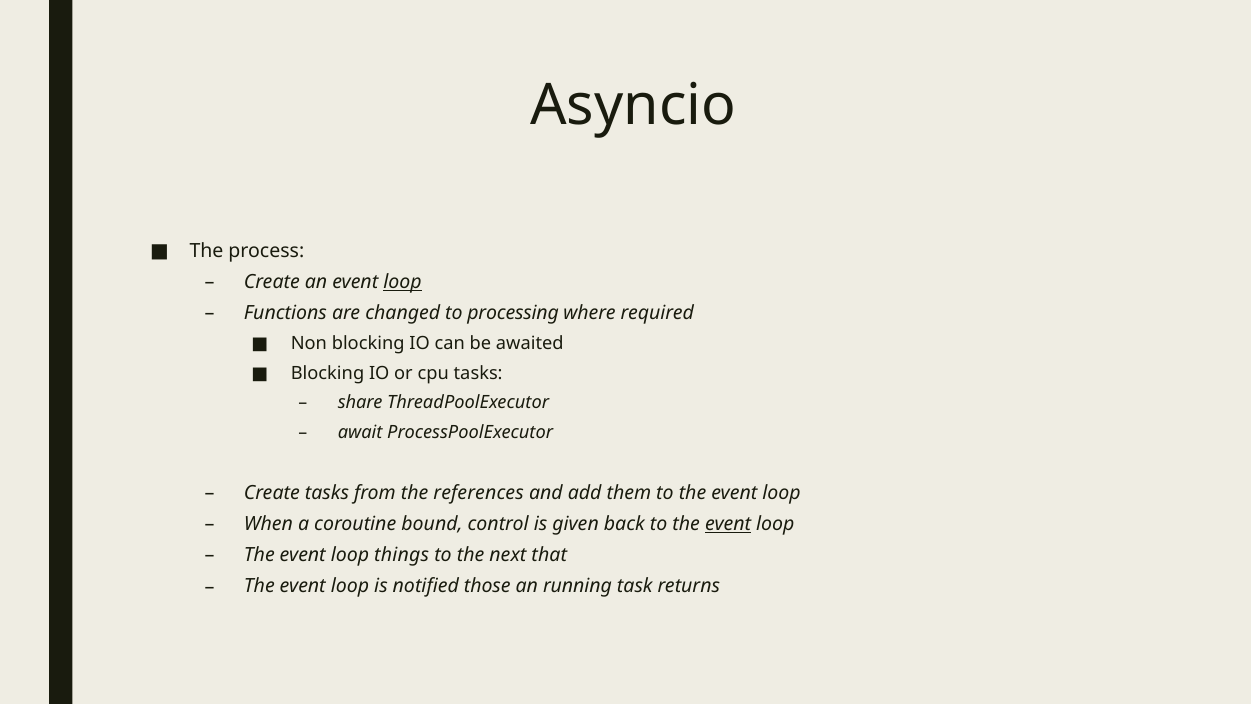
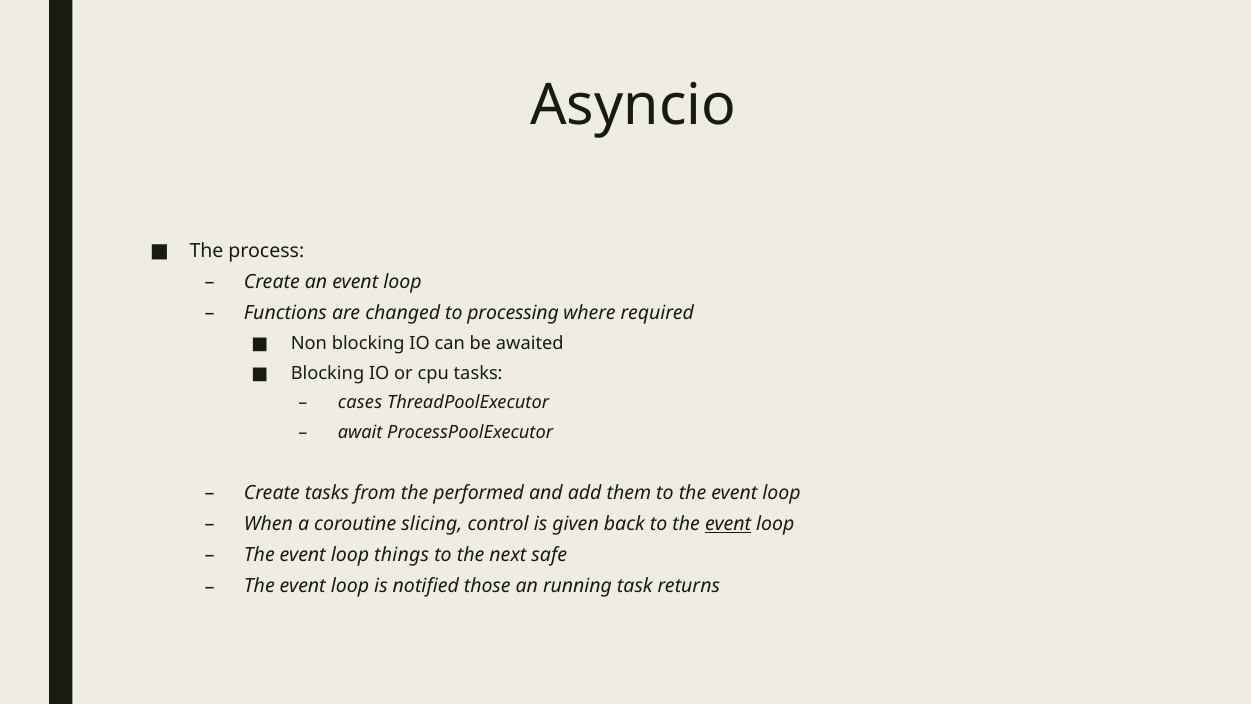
loop underline: present -> none (403, 282)
share: share -> cases (360, 403)
references: references -> performed (479, 492)
bound: bound -> slicing (432, 524)
that: that -> safe (549, 555)
